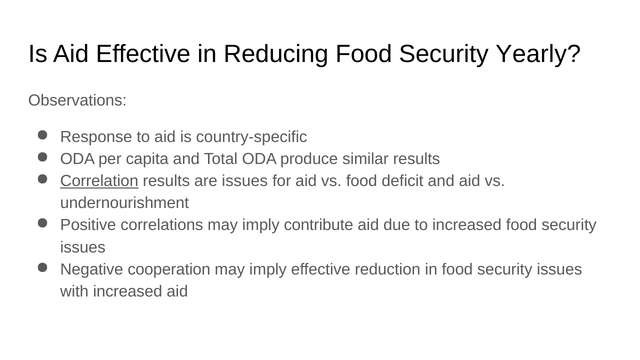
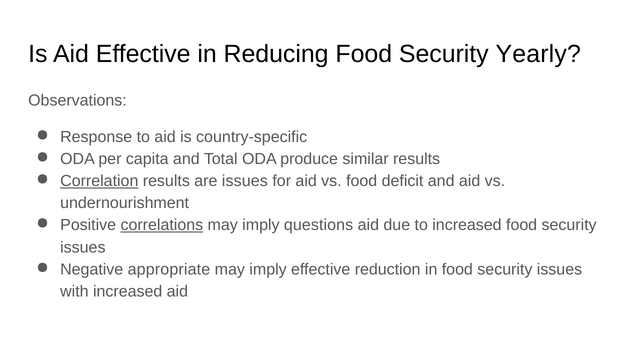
correlations underline: none -> present (162, 225)
contribute: contribute -> questions (319, 225)
cooperation: cooperation -> appropriate (169, 269)
